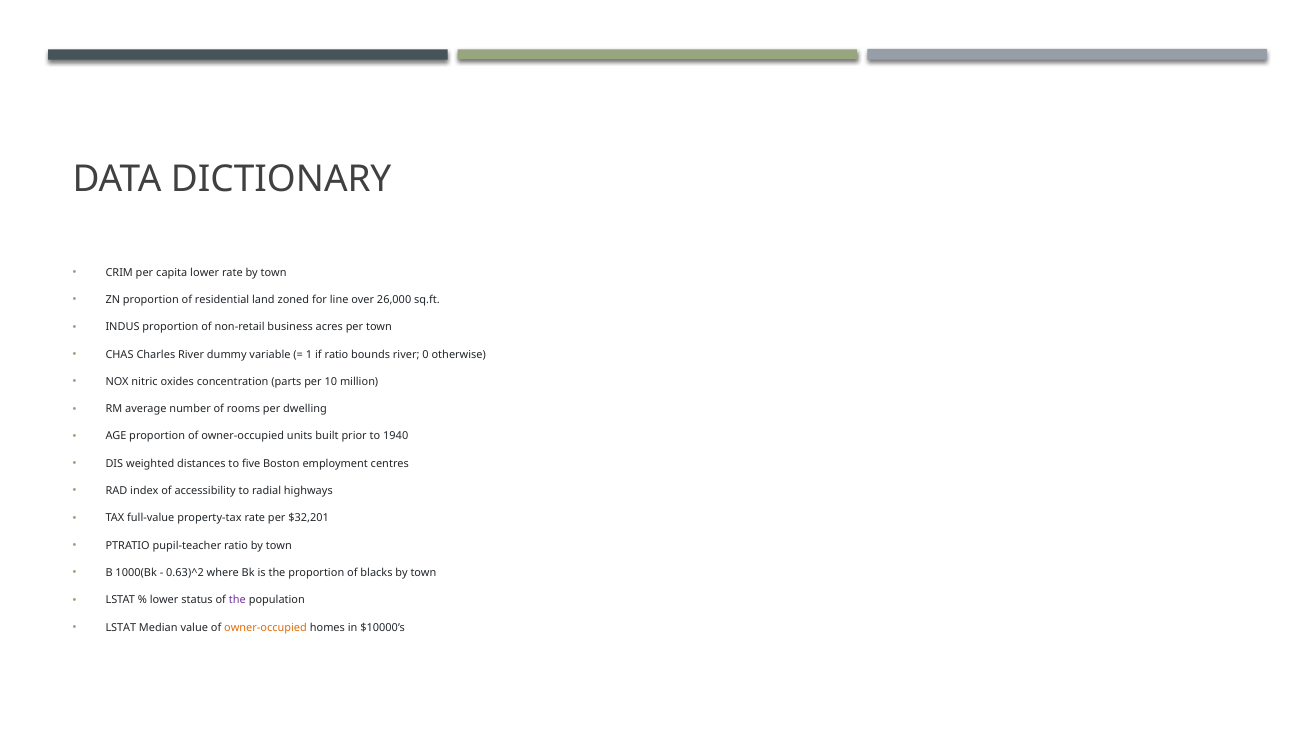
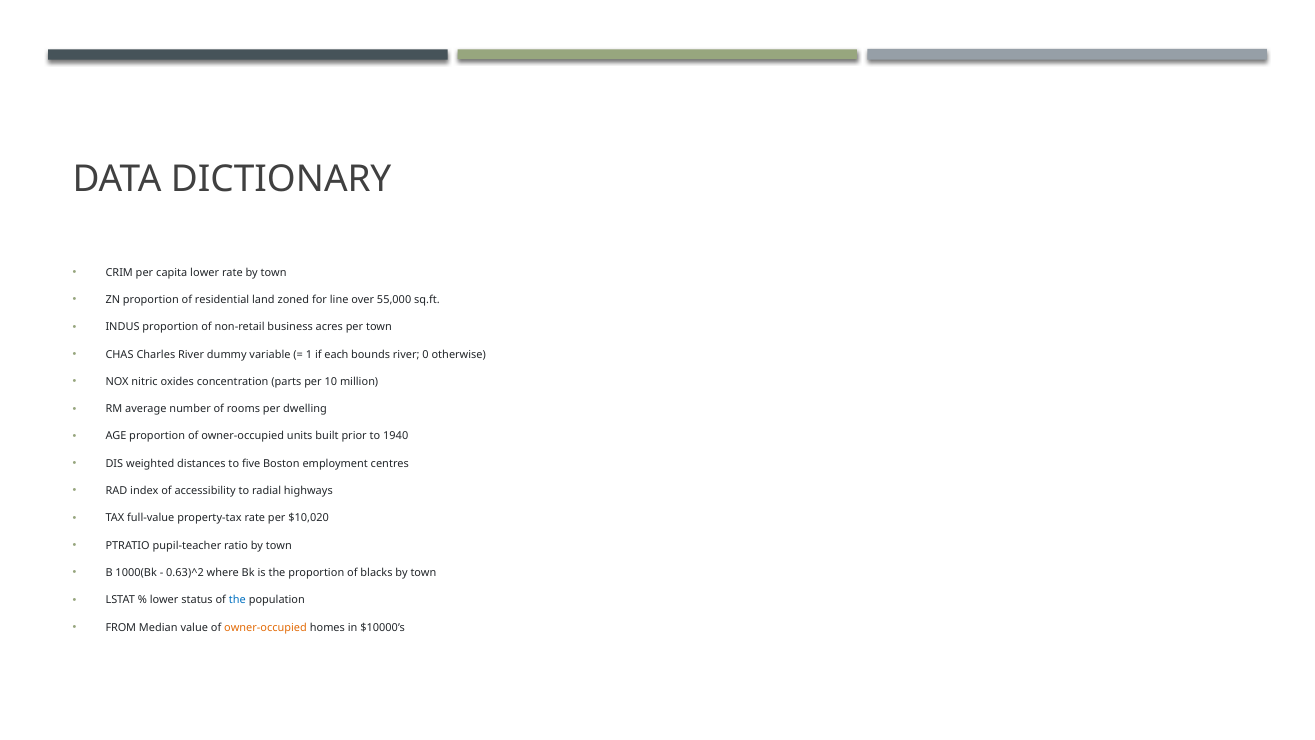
26,000: 26,000 -> 55,000 (394, 300)
if ratio: ratio -> each (336, 354)
$32,201: $32,201 -> $10,020 (309, 518)
the colour: purple -> blue (237, 600)
LSTAT: LSTAT -> FROM (121, 627)
